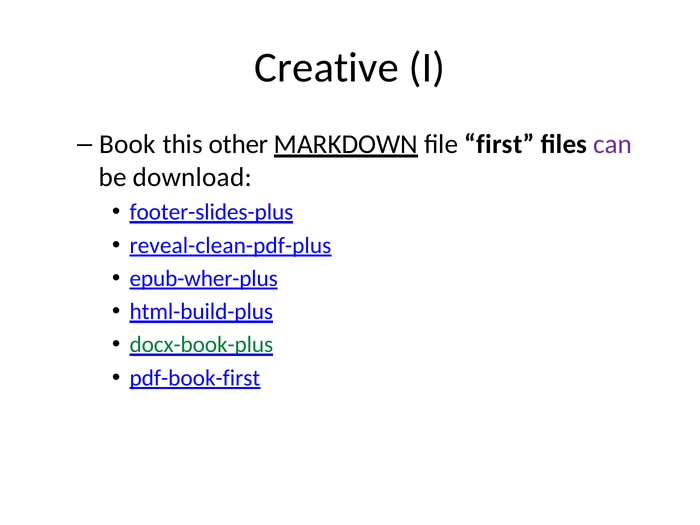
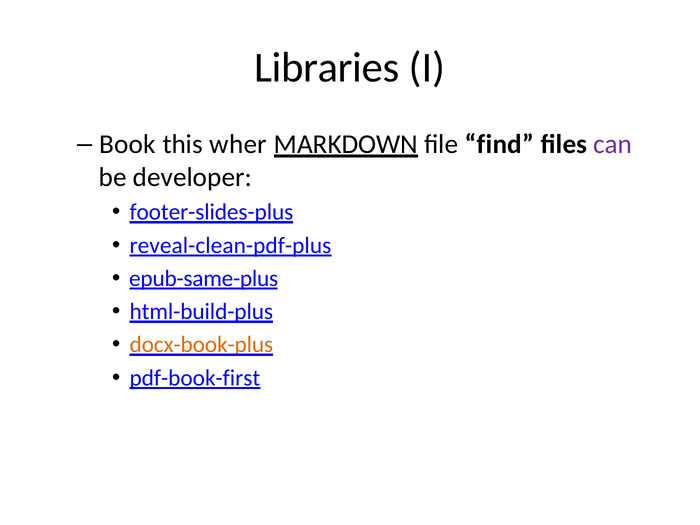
Creative: Creative -> Libraries (327, 68)
other: other -> wher (238, 144)
first: first -> find (499, 144)
download: download -> developer (192, 178)
epub-wher-plus: epub-wher-plus -> epub-same-plus (204, 278)
docx-book-plus colour: green -> orange (201, 345)
